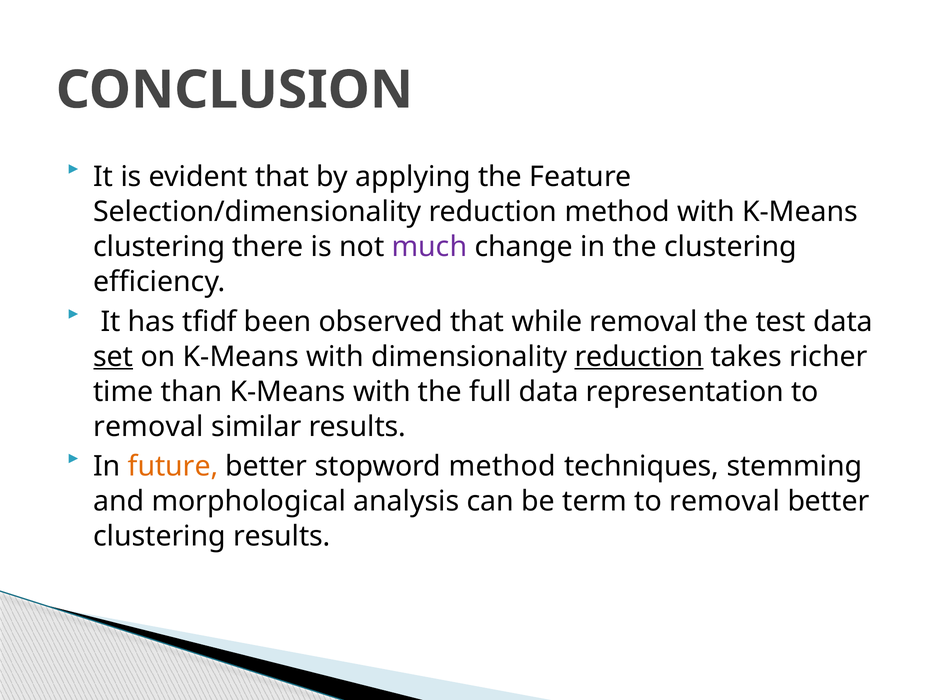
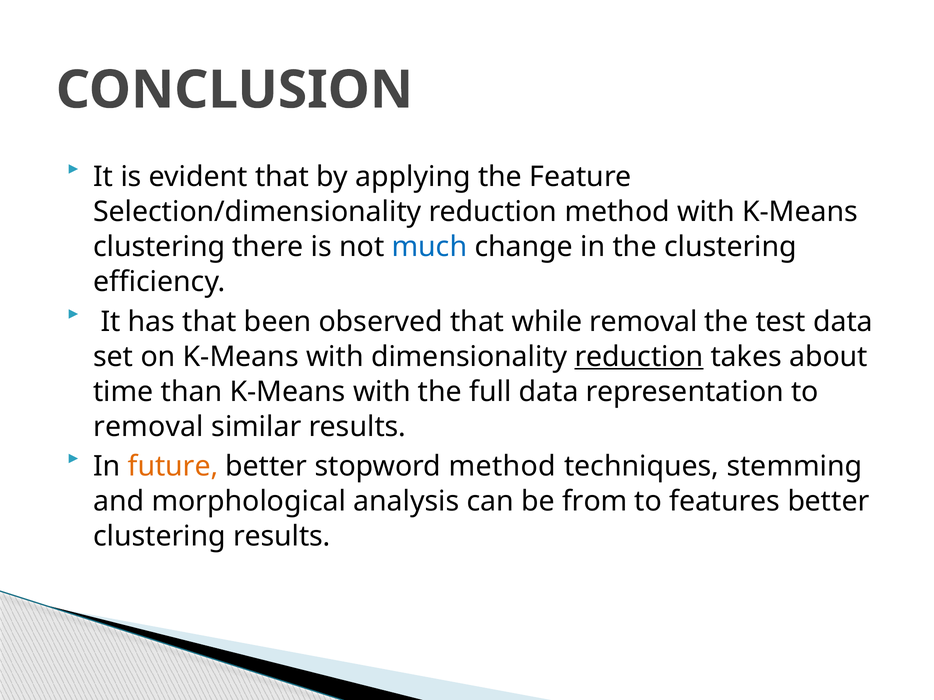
much colour: purple -> blue (429, 247)
has tfidf: tfidf -> that (210, 322)
set underline: present -> none (113, 357)
richer: richer -> about (828, 357)
term: term -> from (595, 502)
removal: removal -> features (725, 502)
